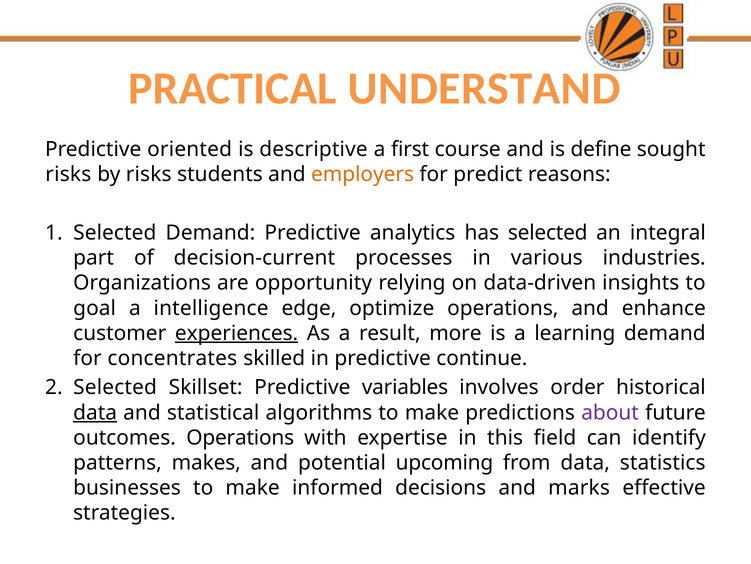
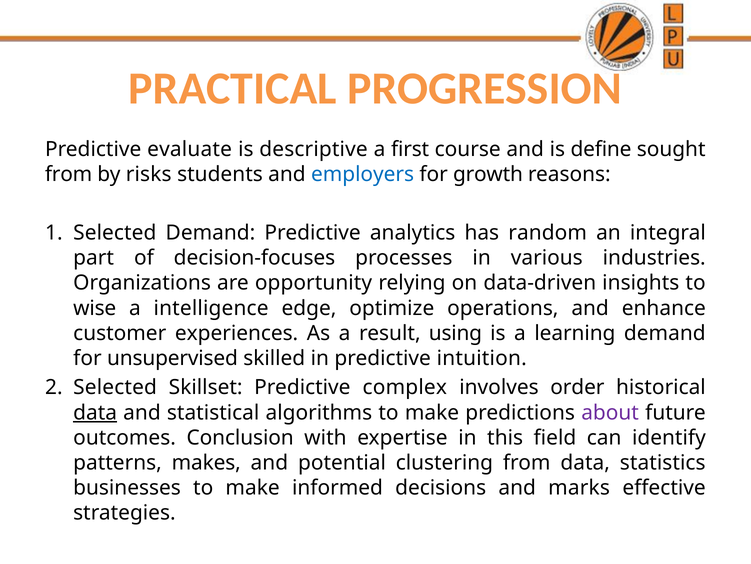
UNDERSTAND: UNDERSTAND -> PROGRESSION (485, 88)
oriented: oriented -> evaluate (190, 149)
risks: risks -> from (69, 174)
employers colour: orange -> blue (363, 174)
predict: predict -> growth (488, 174)
has selected: selected -> random (548, 233)
decision-current: decision-current -> decision-focuses (254, 258)
goal: goal -> wise (95, 308)
experiences underline: present -> none (237, 333)
more: more -> using (455, 333)
concentrates: concentrates -> unsupervised (172, 358)
continue: continue -> intuition (482, 358)
variables: variables -> complex (405, 387)
outcomes Operations: Operations -> Conclusion (240, 437)
upcoming: upcoming -> clustering (444, 462)
